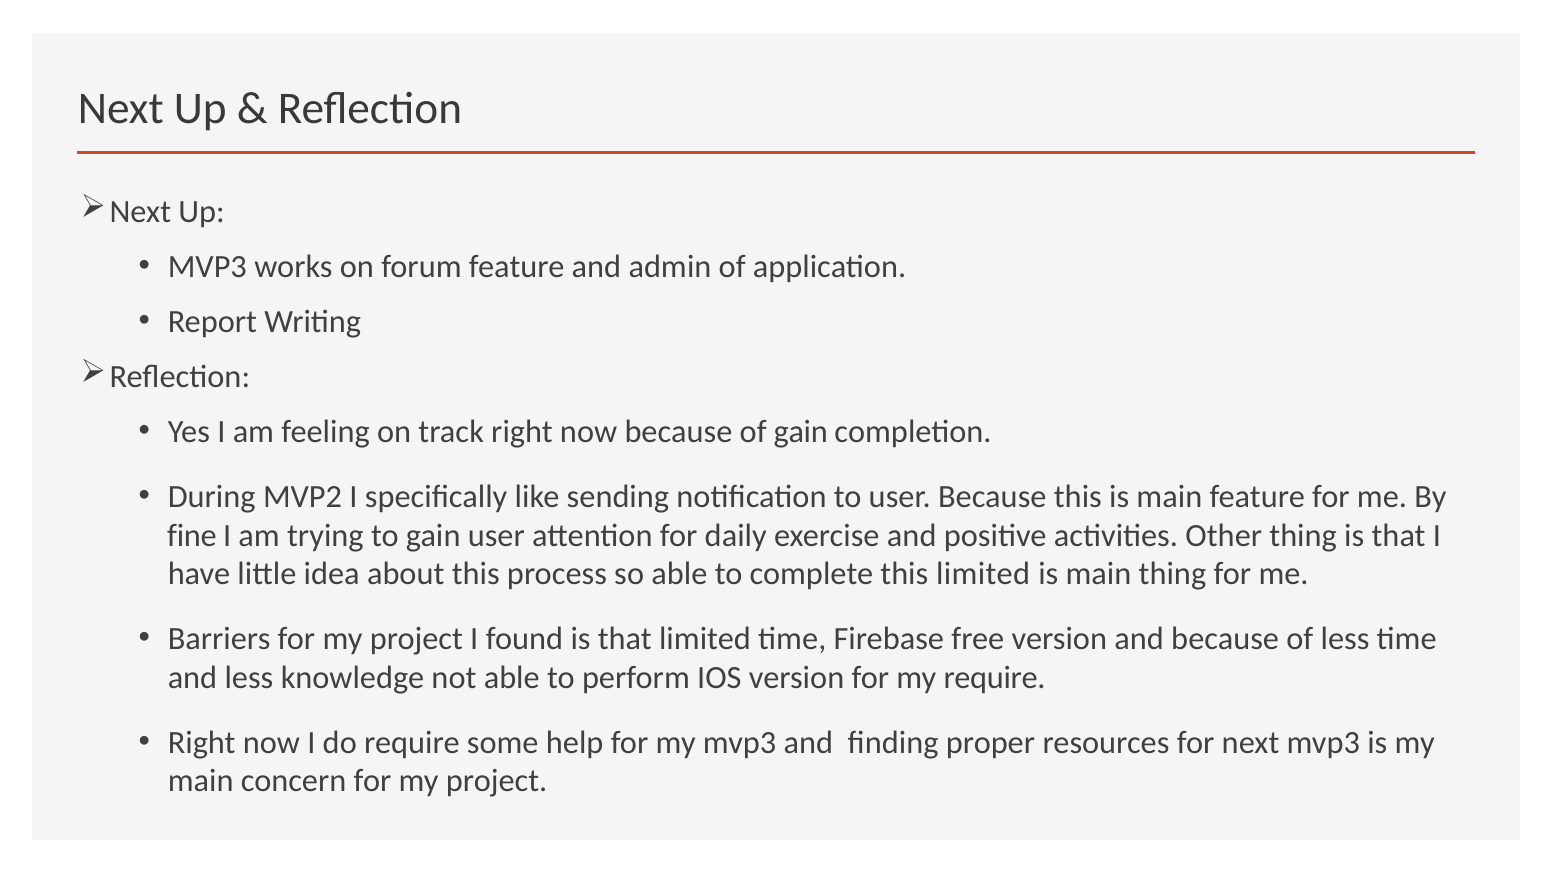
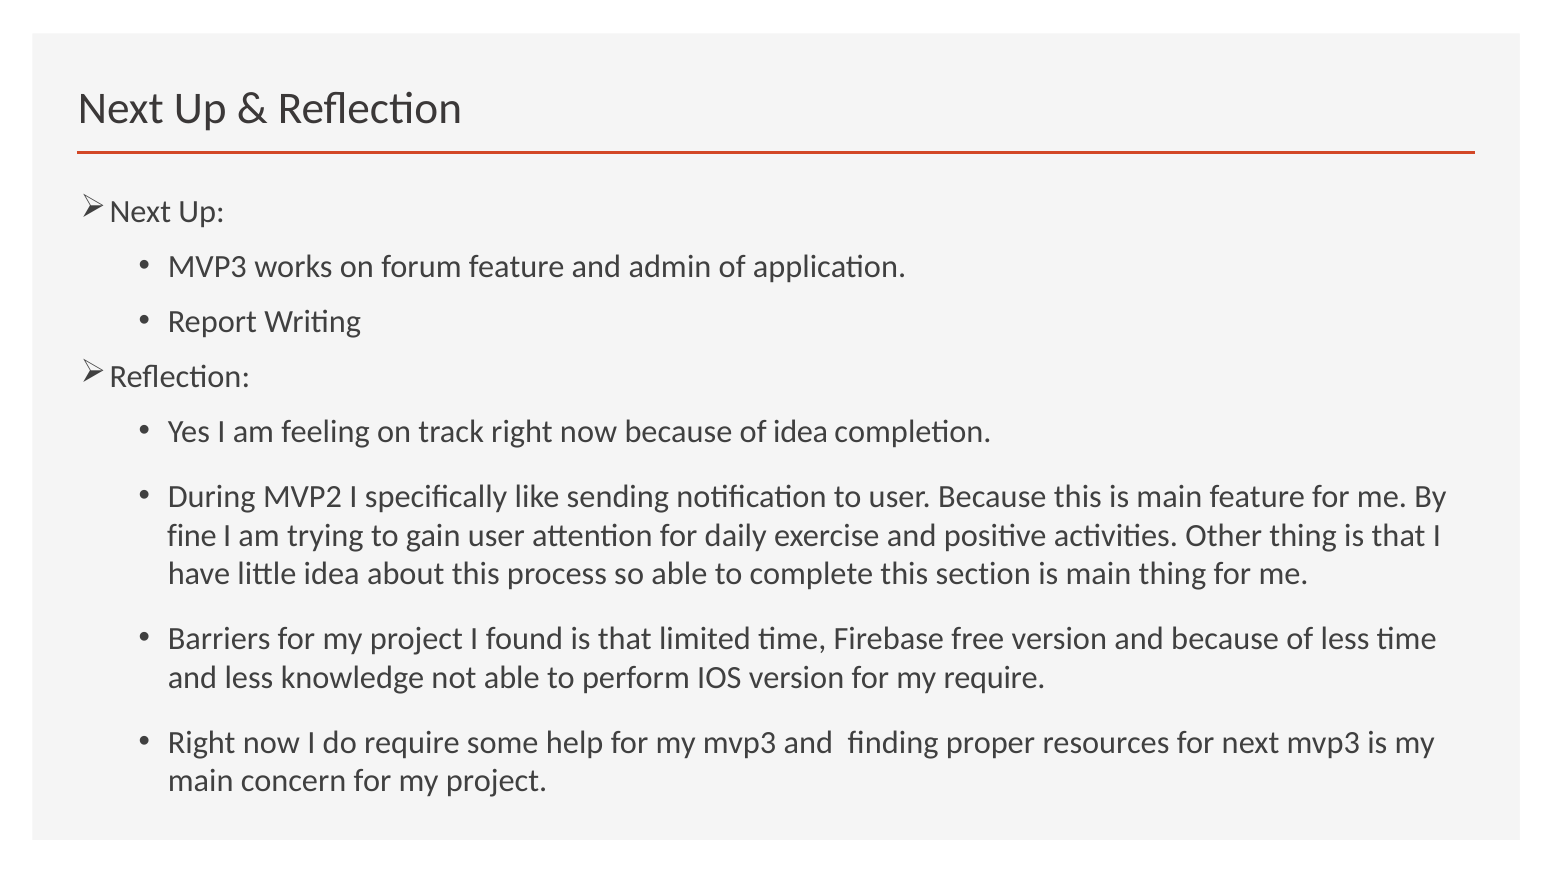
of gain: gain -> idea (801, 432)
this limited: limited -> section (983, 574)
